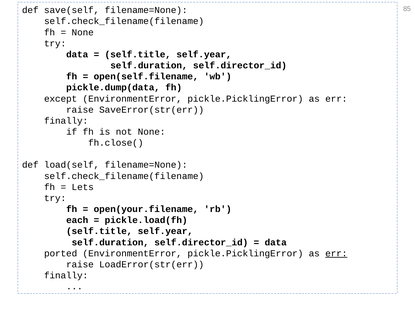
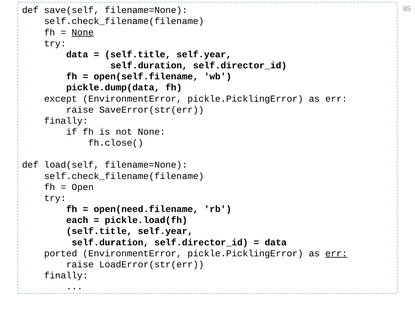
None underline: none -> present (83, 32)
Lets: Lets -> Open (83, 187)
open(your.filename: open(your.filename -> open(need.filename (146, 209)
